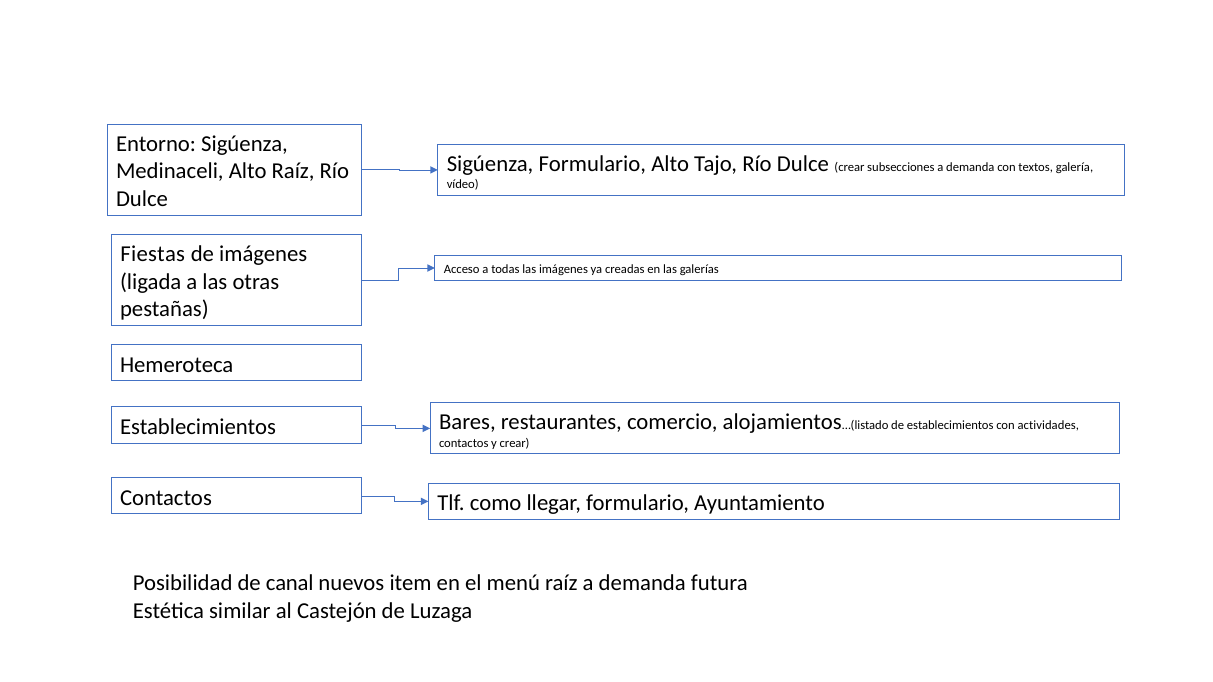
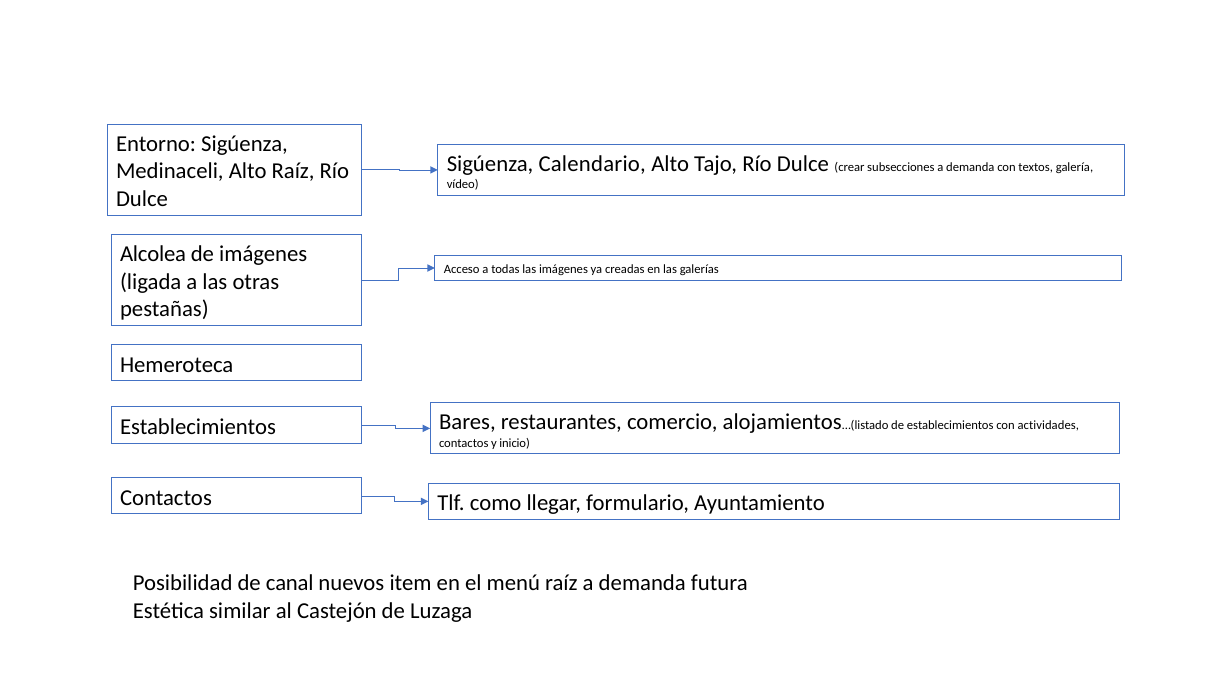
Sigúenza Formulario: Formulario -> Calendario (592, 164)
Fiestas: Fiestas -> Alcolea (153, 254)
y crear: crear -> inicio (515, 443)
